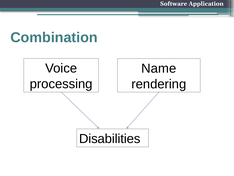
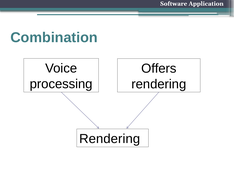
Name: Name -> Offers (159, 68)
Disabilities: Disabilities -> Rendering (110, 138)
